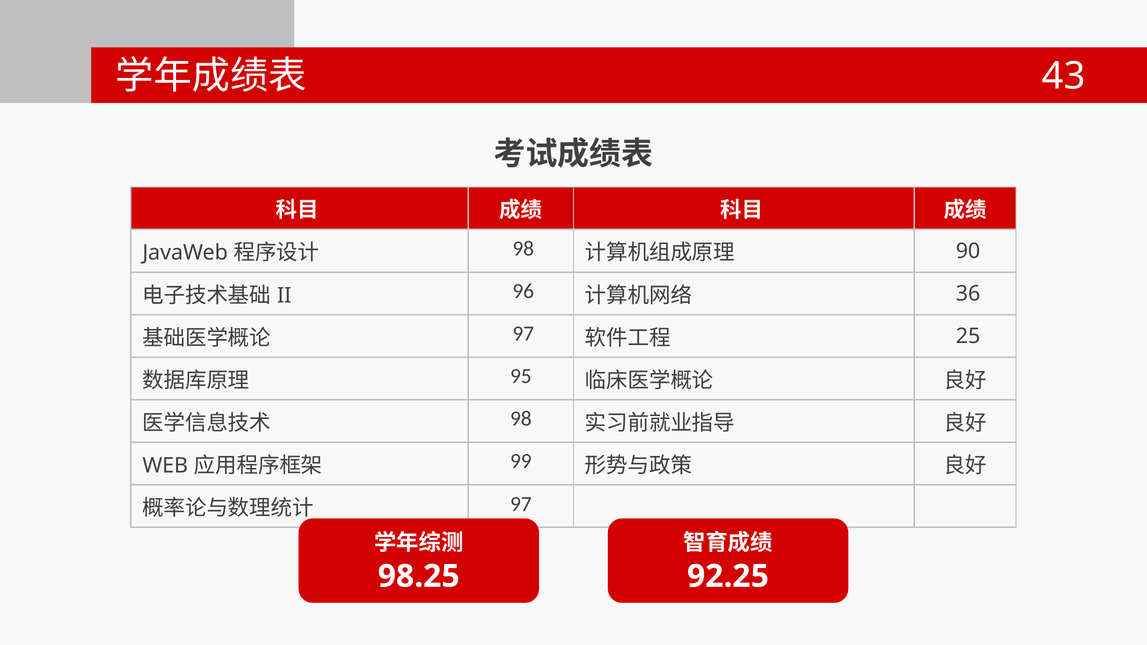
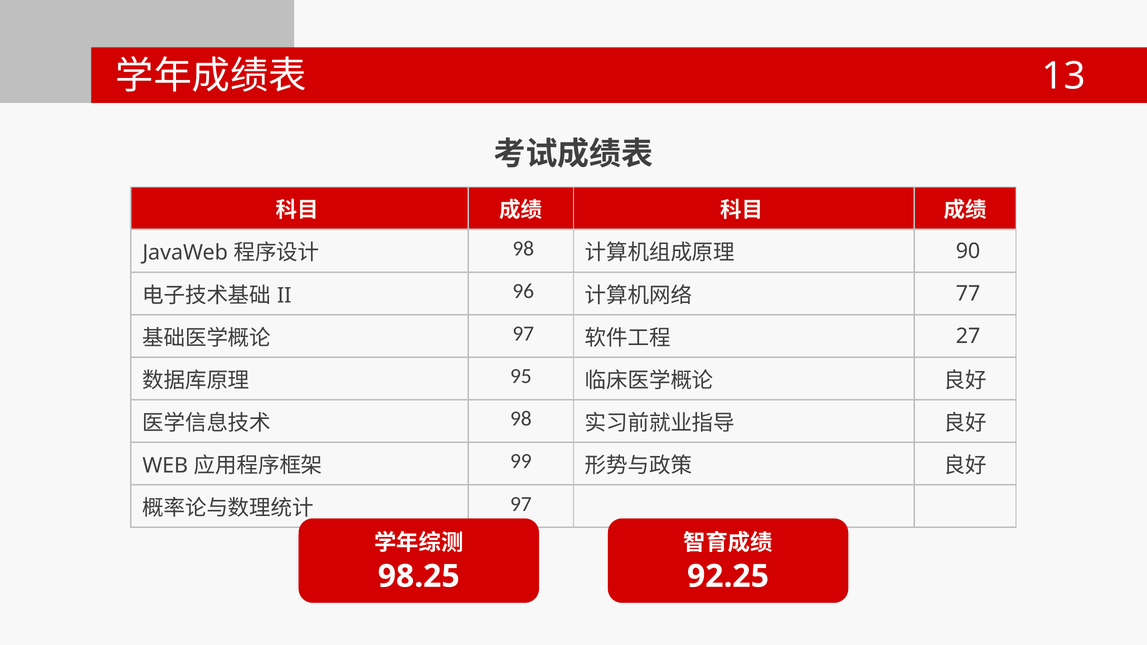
43: 43 -> 13 (1064, 76)
36: 36 -> 77 (968, 294)
25: 25 -> 27 (968, 336)
